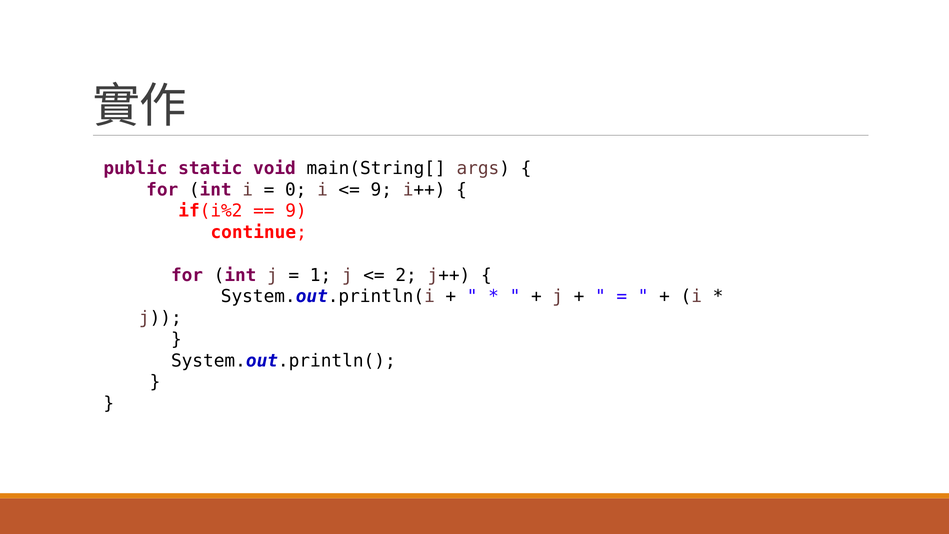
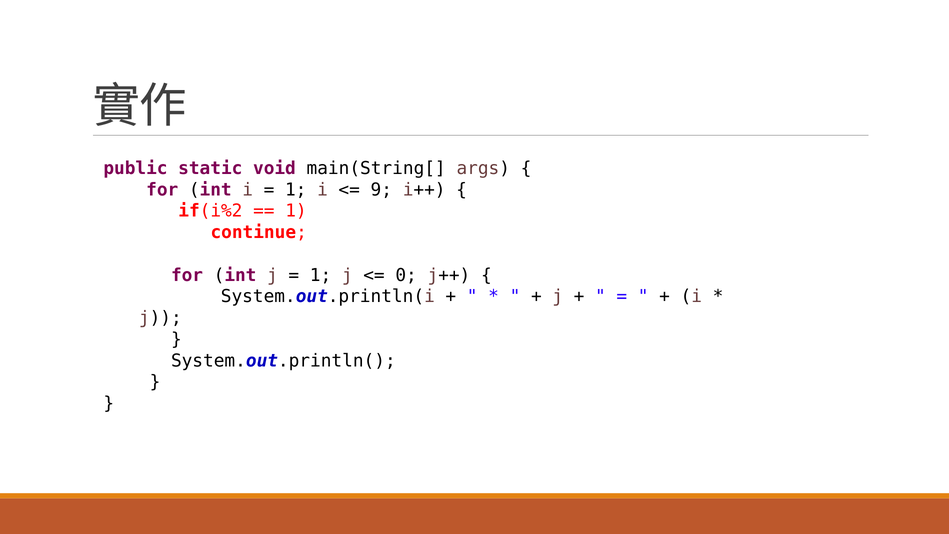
0: 0 -> 1 (296, 190)
9: 9 -> 1 (296, 211)
2: 2 -> 0 (406, 275)
